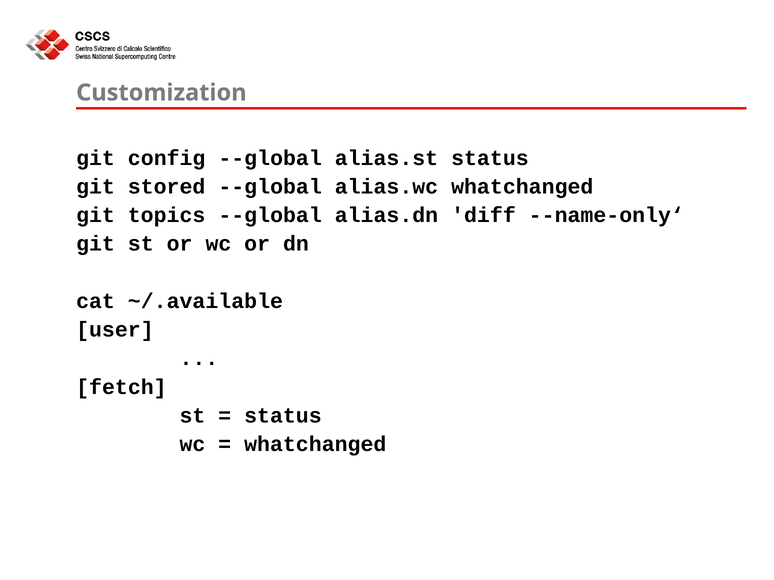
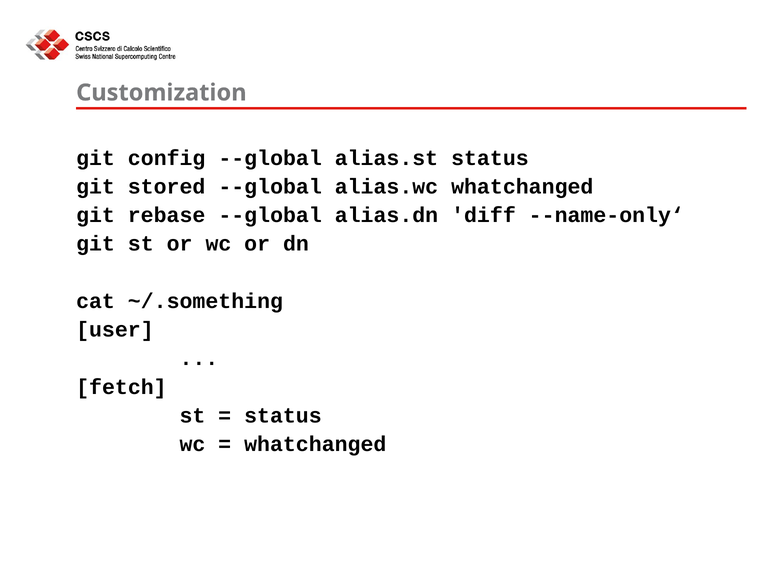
topics: topics -> rebase (167, 215)
~/.available: ~/.available -> ~/.something (205, 301)
